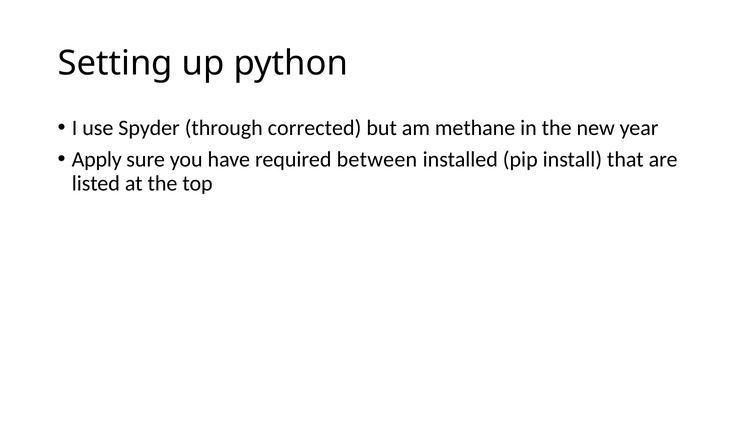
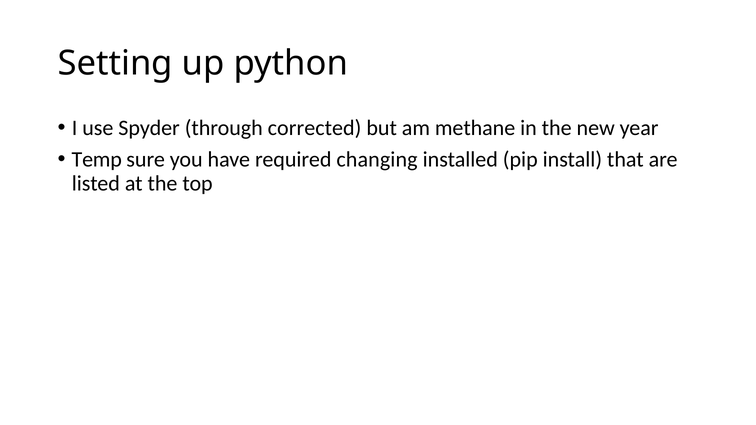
Apply: Apply -> Temp (97, 160)
between: between -> changing (377, 160)
